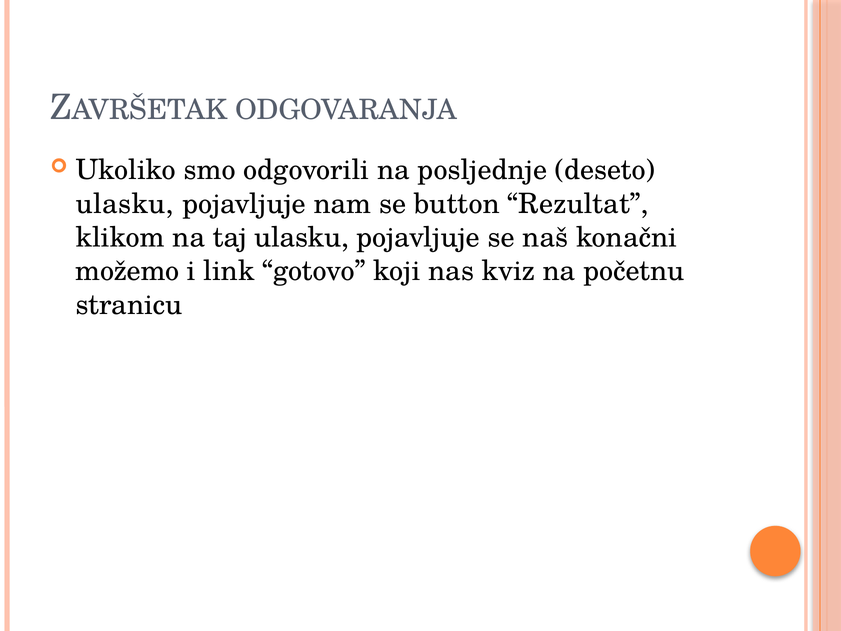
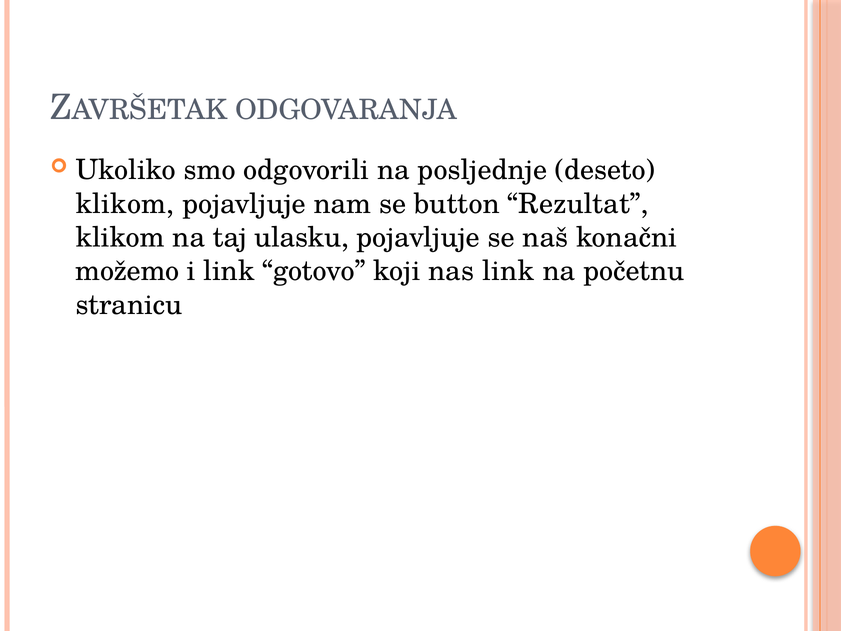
ulasku: ulasku -> klikom (125, 204)
nas kviz: kviz -> link (508, 271)
